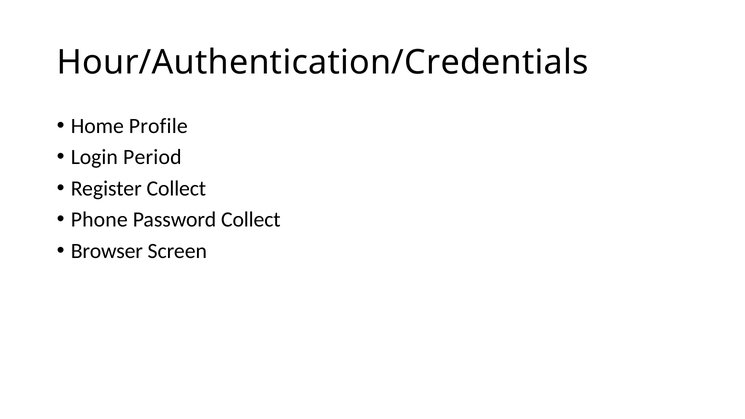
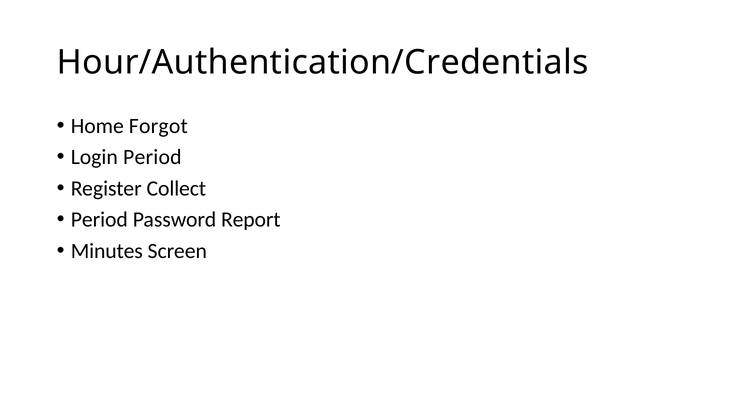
Profile: Profile -> Forgot (158, 126)
Phone: Phone -> Period (99, 220)
Password Collect: Collect -> Report (251, 220)
Browser: Browser -> Minutes (107, 251)
